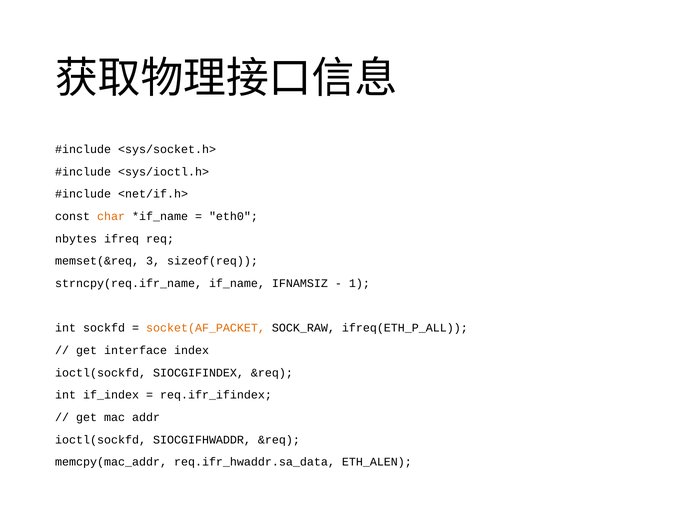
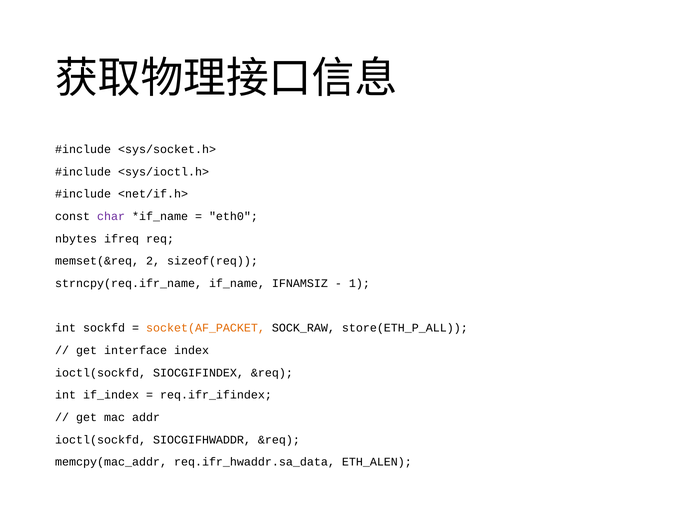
char colour: orange -> purple (111, 216)
3: 3 -> 2 (153, 261)
ifreq(ETH_P_ALL: ifreq(ETH_P_ALL -> store(ETH_P_ALL (405, 328)
